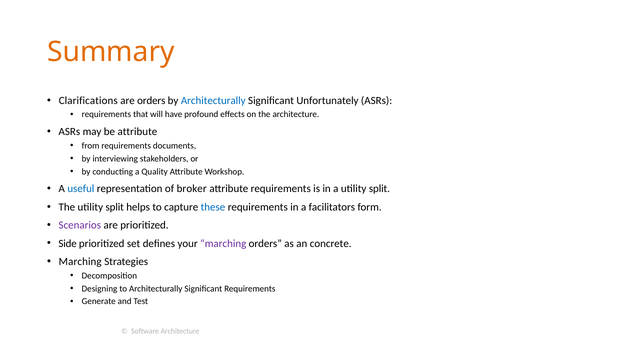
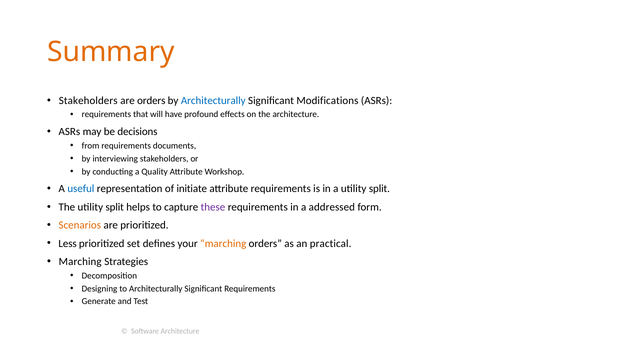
Clarifications: Clarifications -> Stakeholders (88, 101)
Unfortunately: Unfortunately -> Modifications (327, 101)
be attribute: attribute -> decisions (137, 132)
broker: broker -> initiate (192, 189)
these colour: blue -> purple (213, 207)
facilitators: facilitators -> addressed (332, 207)
Scenarios colour: purple -> orange (80, 225)
Side: Side -> Less (68, 243)
marching colour: purple -> orange (223, 243)
concrete: concrete -> practical (331, 243)
